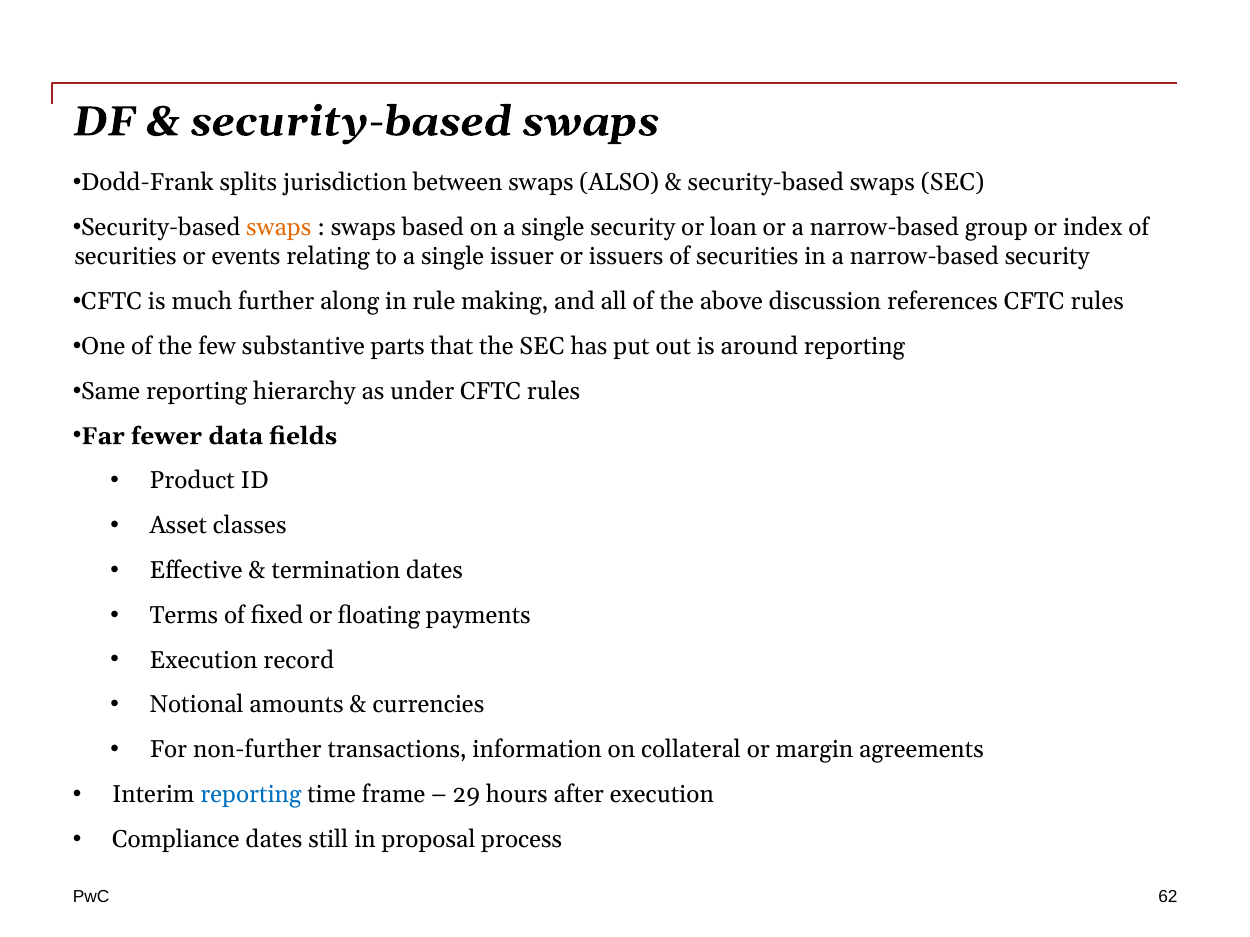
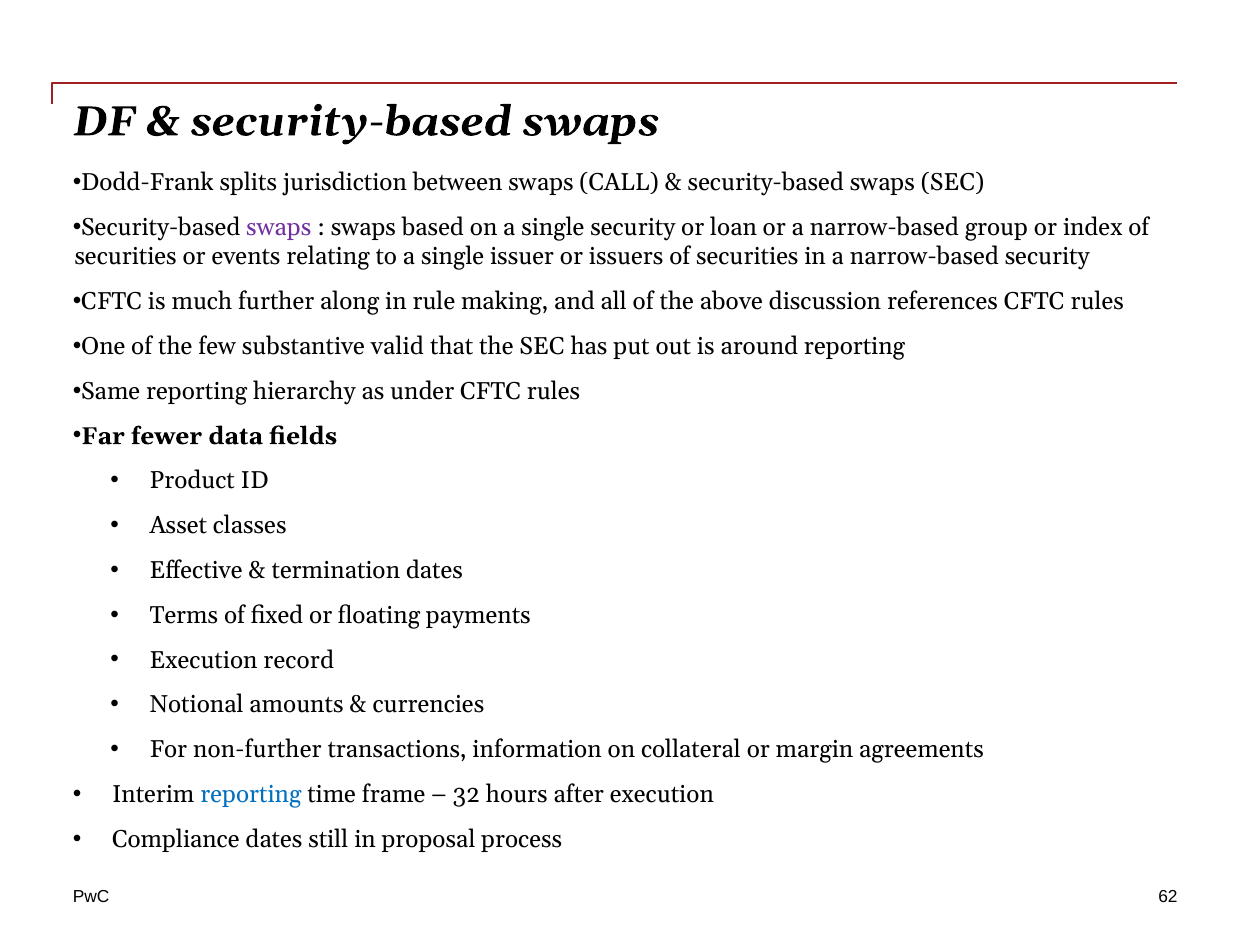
ALSO: ALSO -> CALL (619, 183)
swaps colour: orange -> purple (279, 228)
parts: parts -> valid (397, 347)
29: 29 -> 32 (466, 795)
